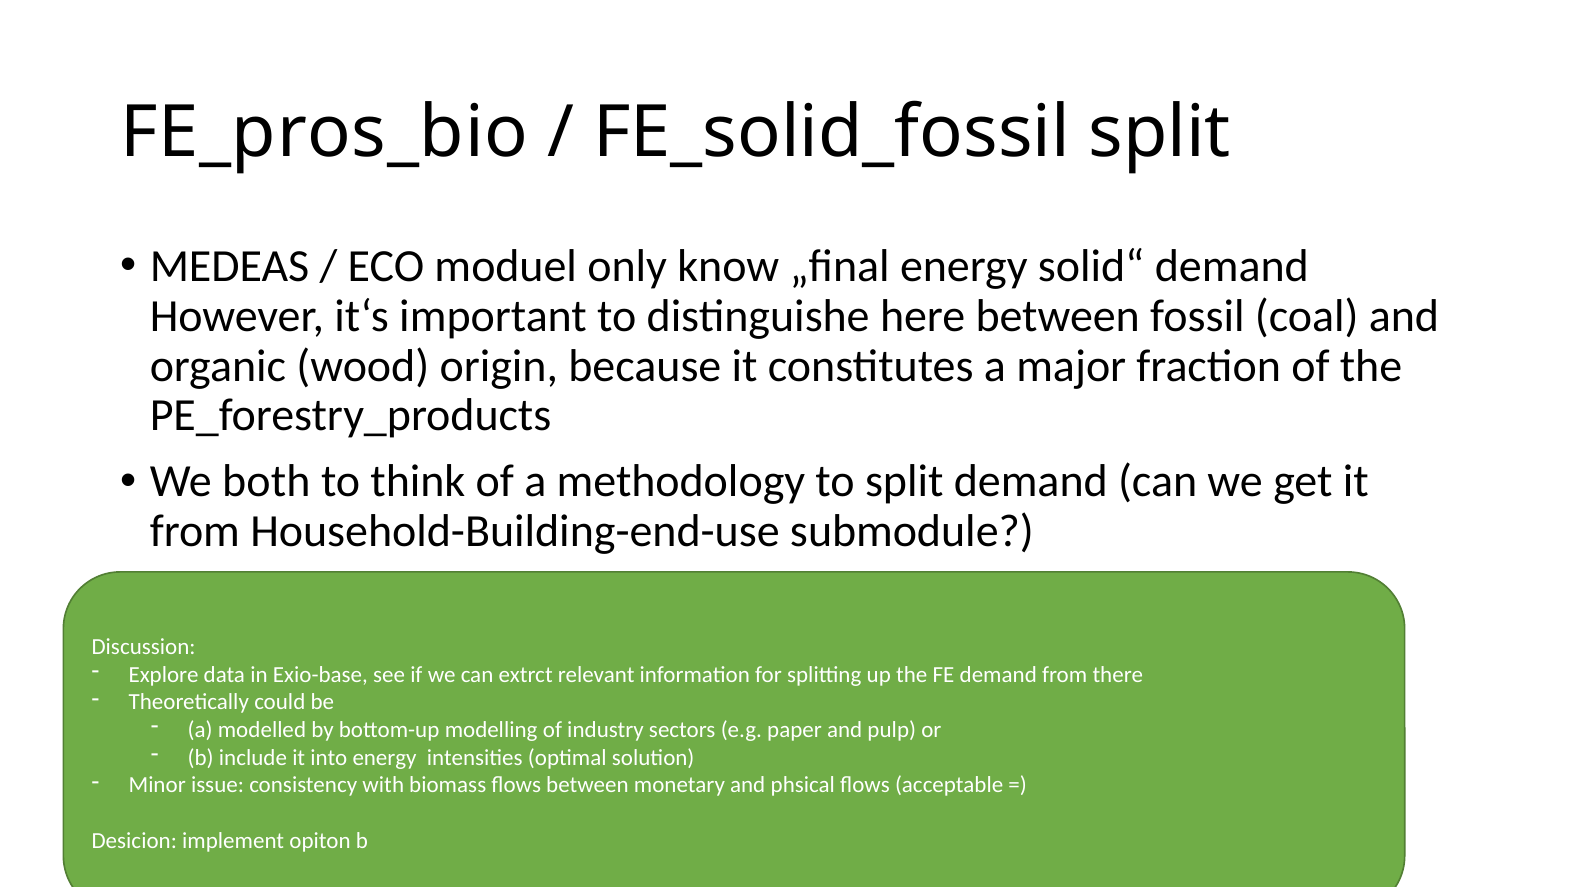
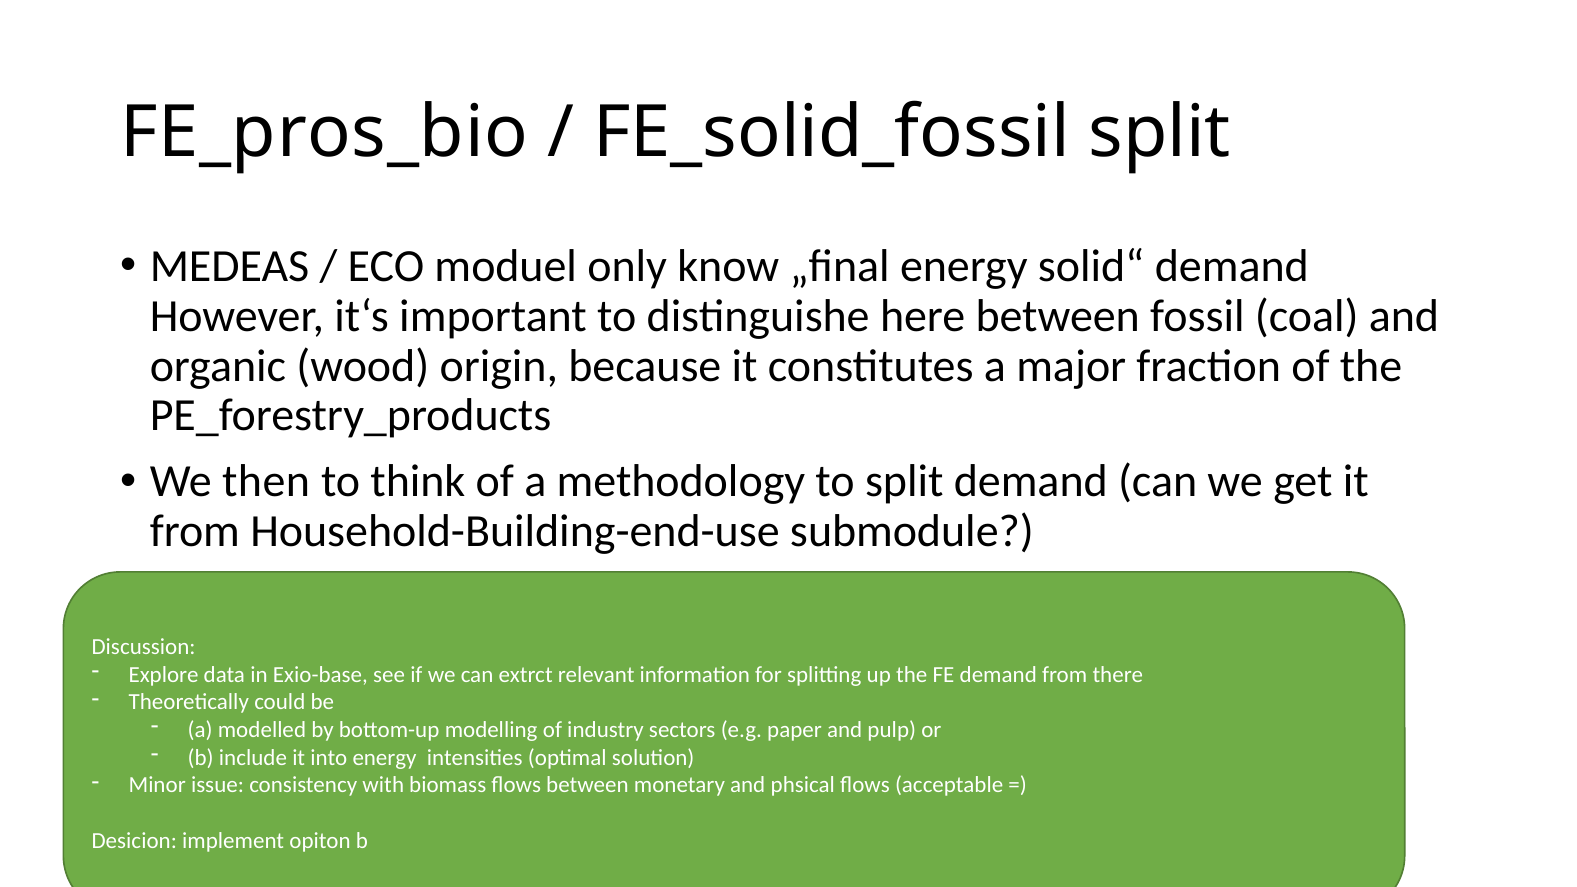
both: both -> then (266, 482)
